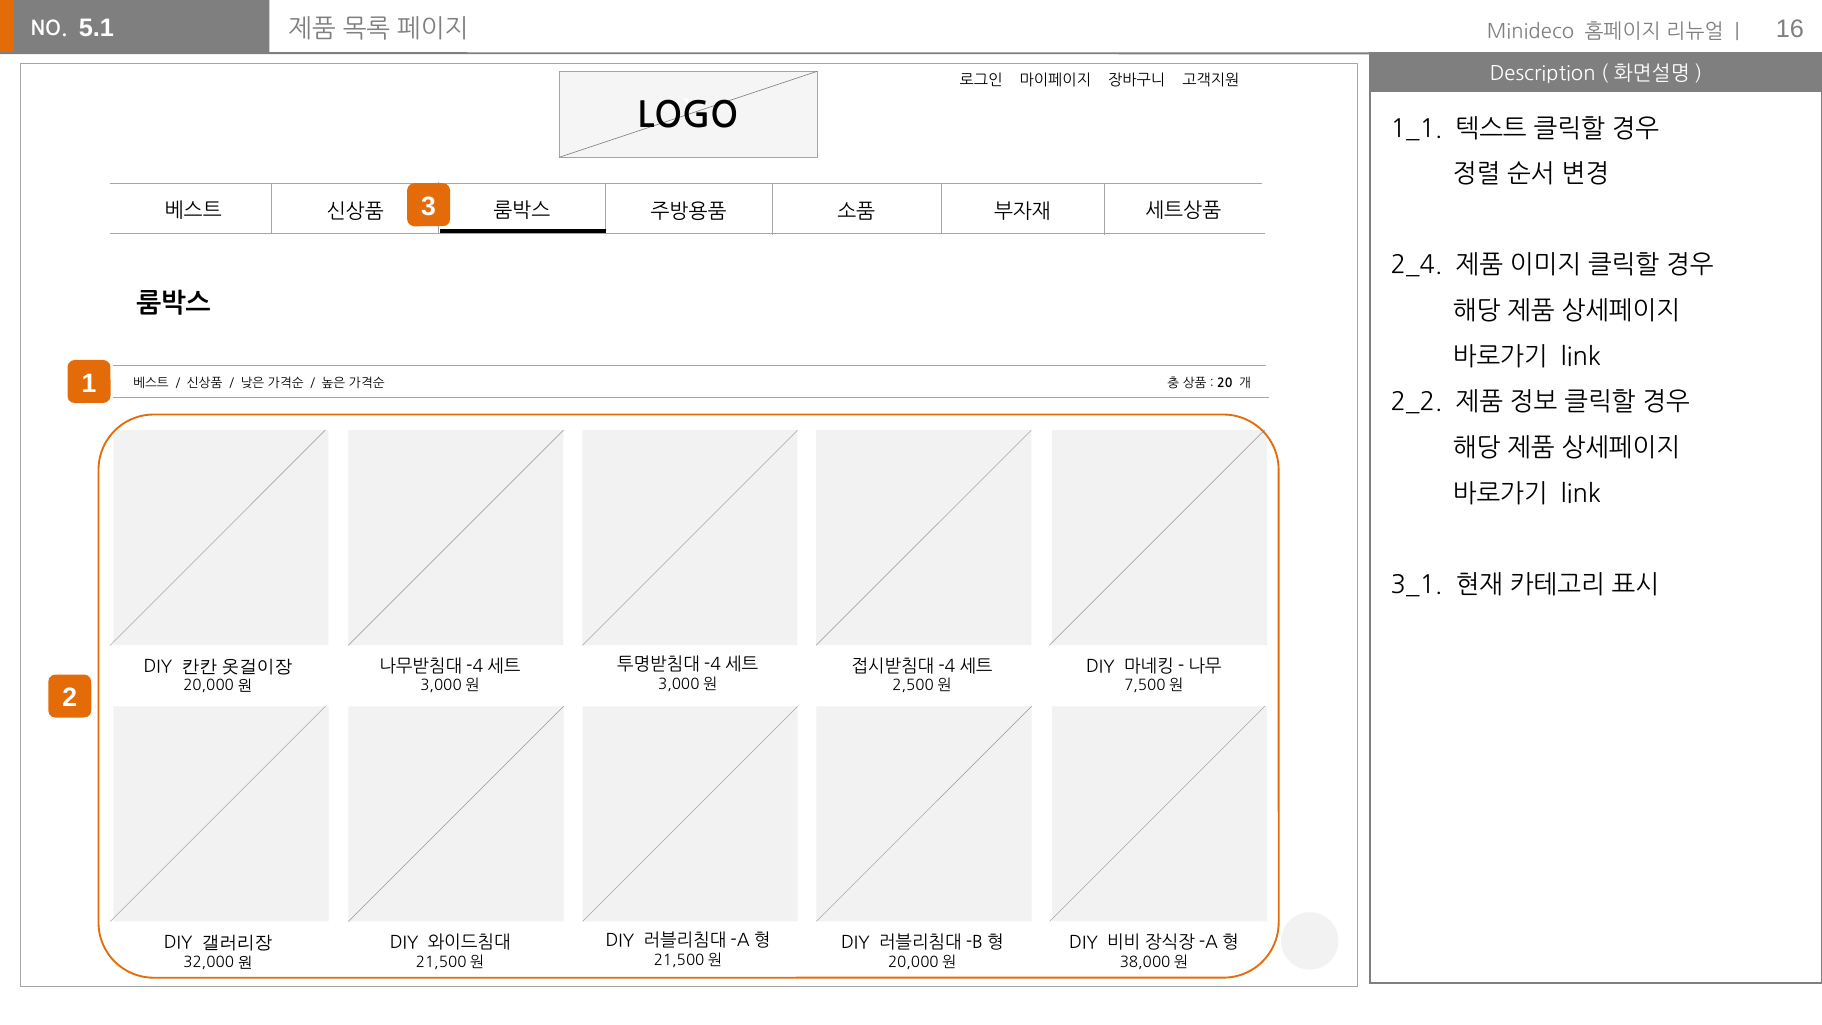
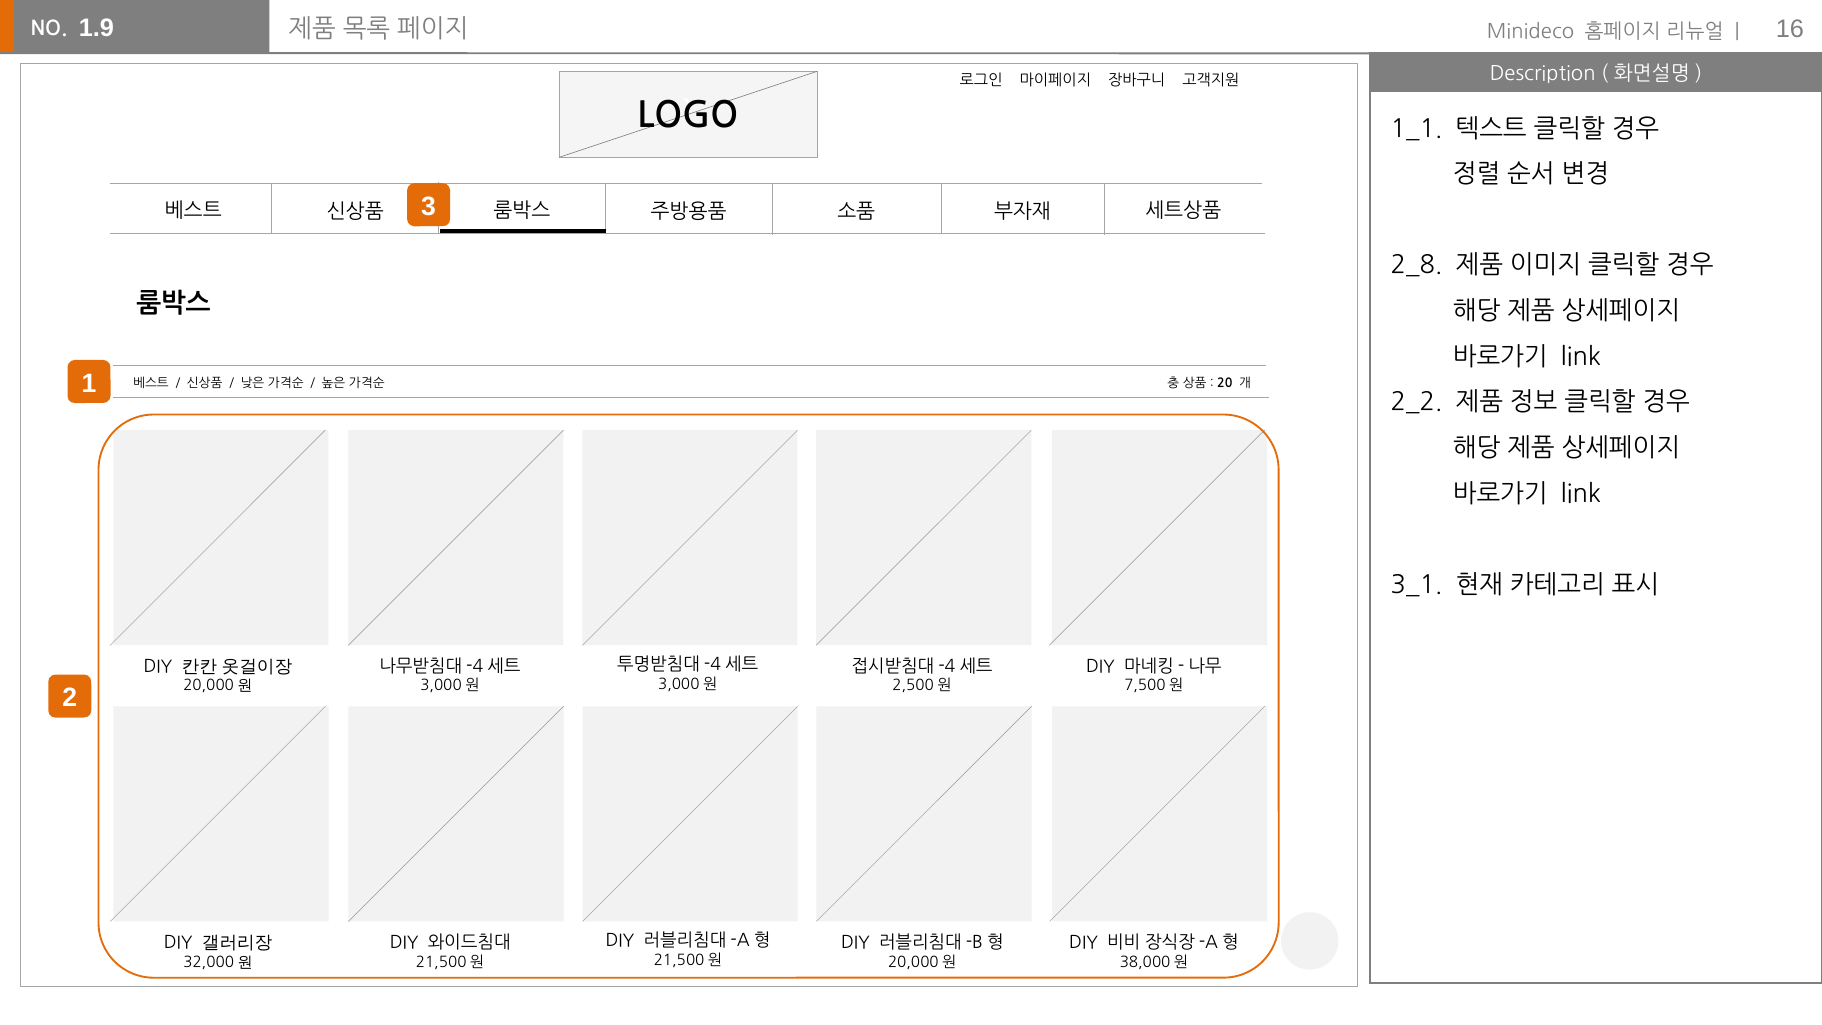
5.1: 5.1 -> 1.9 (96, 29)
2_4: 2_4 -> 2_8 (1417, 266)
